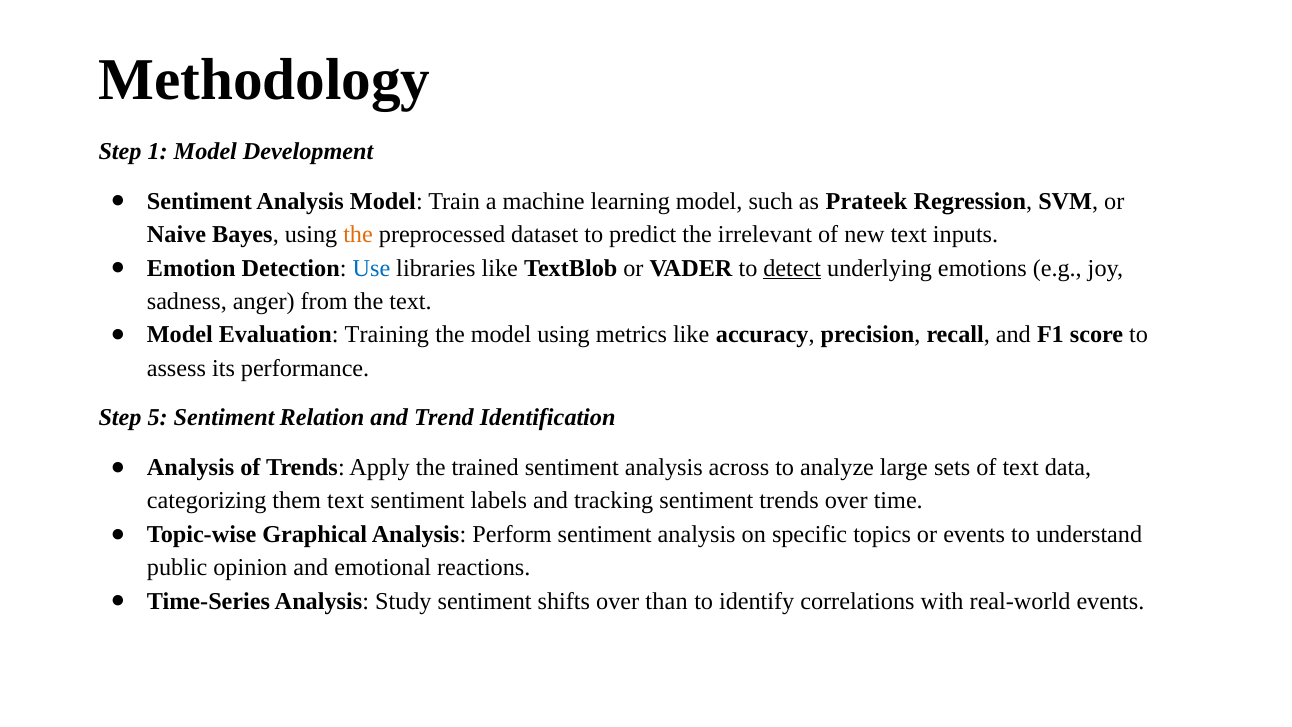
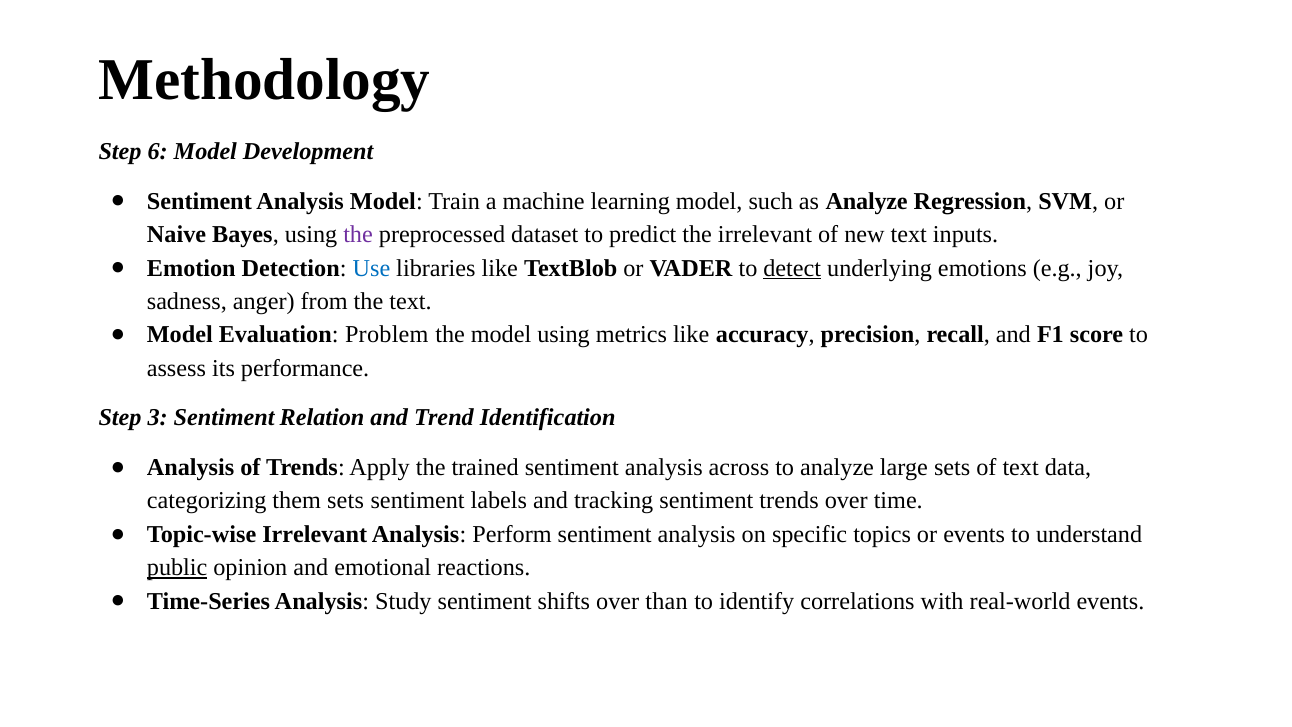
1: 1 -> 6 (158, 152)
as Prateek: Prateek -> Analyze (867, 201)
the colour: orange -> purple (358, 235)
Training: Training -> Problem (387, 335)
5: 5 -> 3 (158, 418)
them text: text -> sets (346, 501)
Topic-wise Graphical: Graphical -> Irrelevant (315, 534)
public underline: none -> present (177, 568)
